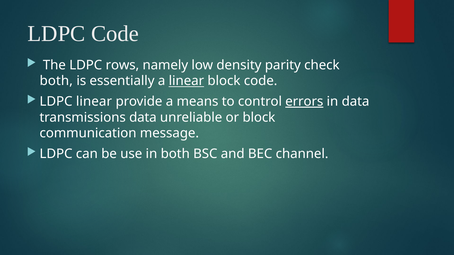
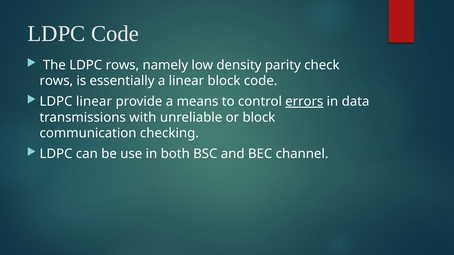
both: both -> rows (56, 81)
linear underline: present -> none (186, 81)
transmissions data: data -> with (143, 118)
message: message -> checking (169, 133)
